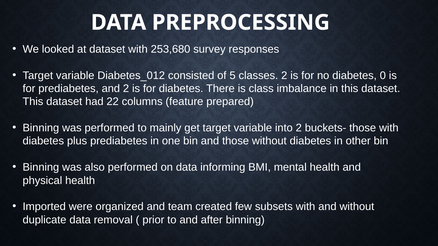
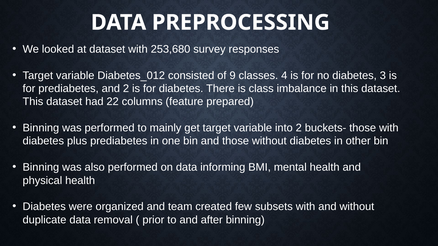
5: 5 -> 9 (233, 76)
classes 2: 2 -> 4 (284, 76)
0: 0 -> 3 (383, 76)
Imported: Imported -> Diabetes (44, 207)
